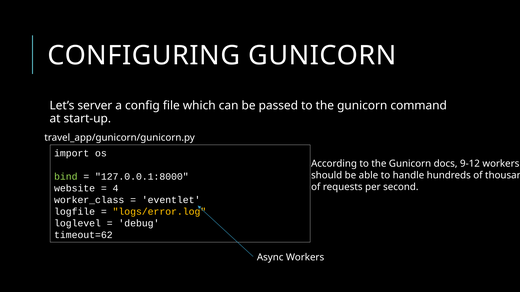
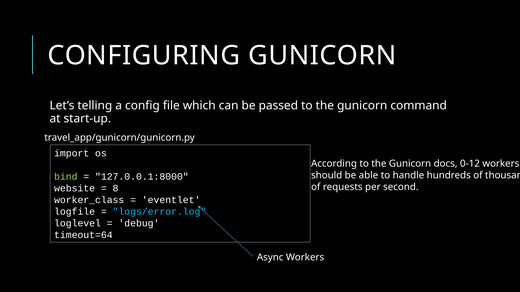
server: server -> telling (95, 106)
9-12: 9-12 -> 0-12 (470, 164)
4: 4 -> 8 (116, 189)
logs/error.log colour: yellow -> light blue (159, 212)
timeout=62: timeout=62 -> timeout=64 (83, 235)
